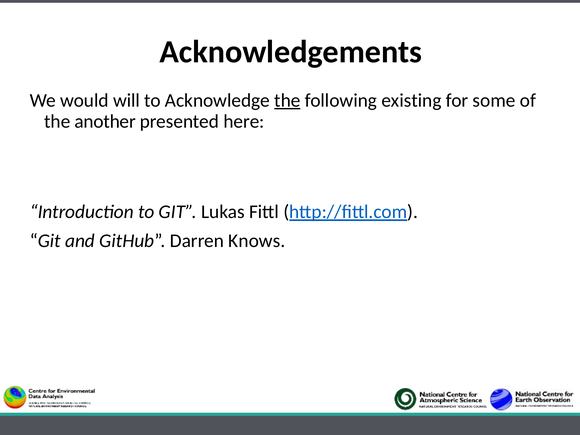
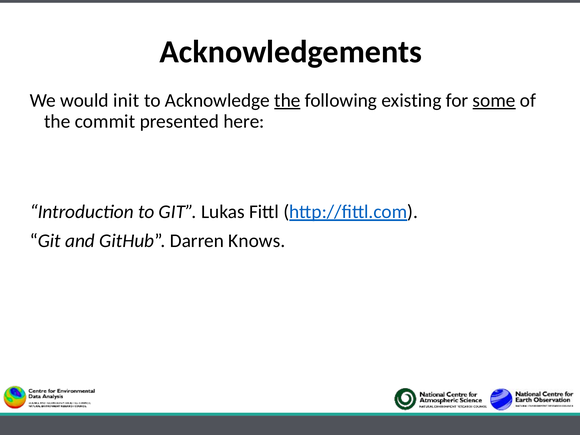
will: will -> init (126, 100)
some underline: none -> present (494, 100)
another: another -> commit (105, 121)
